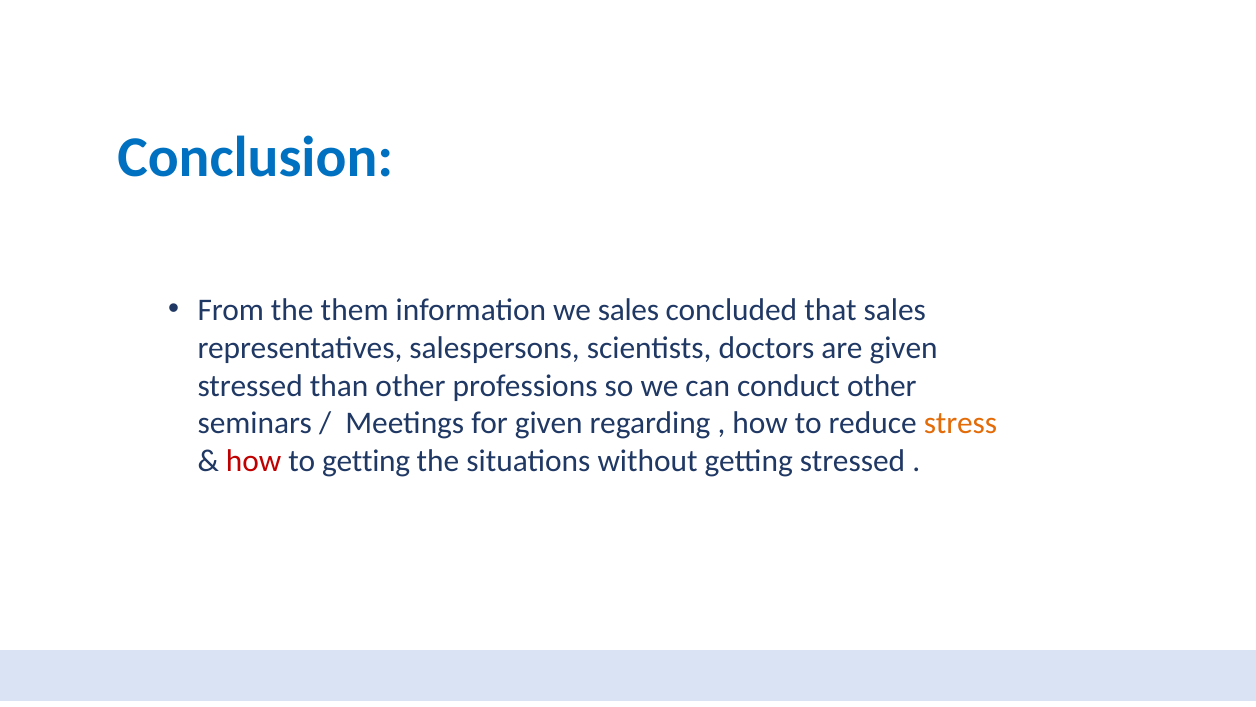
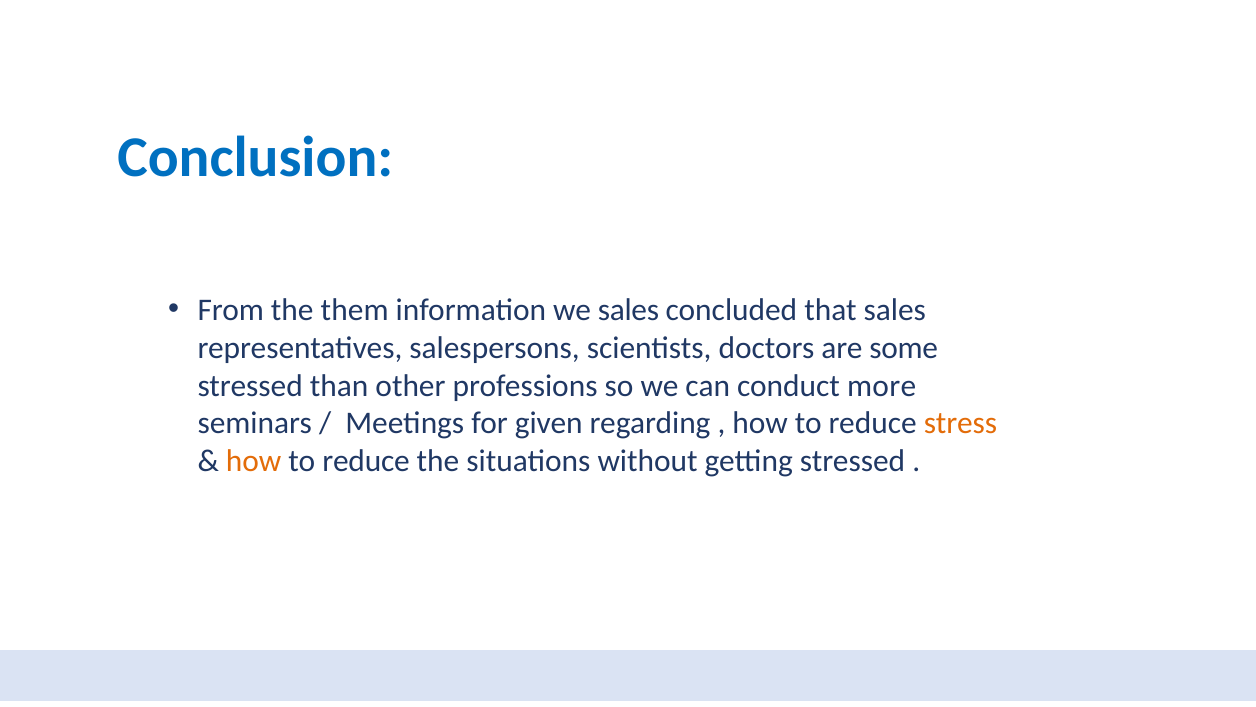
are given: given -> some (904, 348)
conduct other: other -> more (882, 385)
how colour: red -> orange (254, 461)
getting: getting -> reduce (366, 461)
